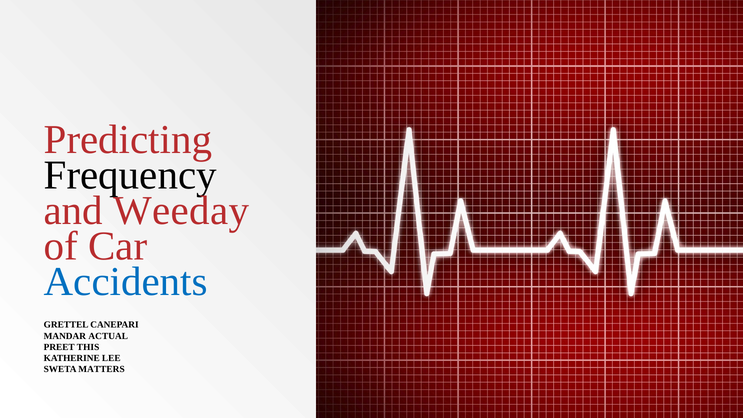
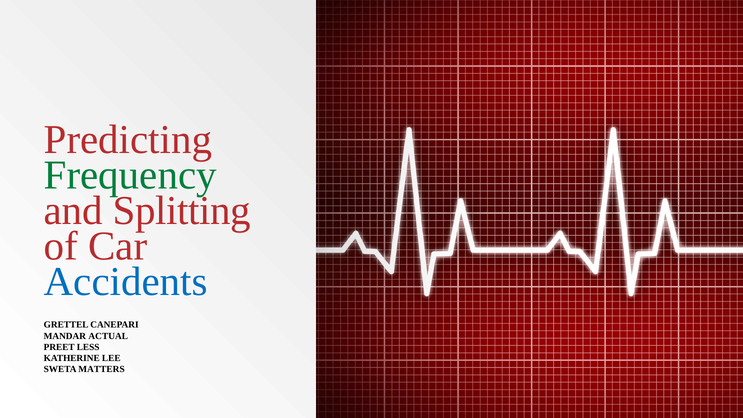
Frequency colour: black -> green (130, 175)
Weeday: Weeday -> Splitting (182, 211)
THIS: THIS -> LESS (88, 347)
